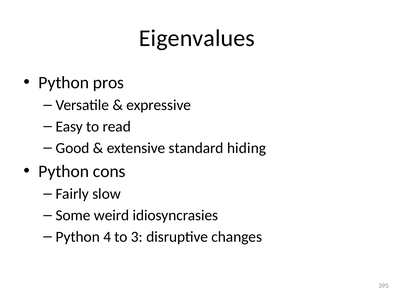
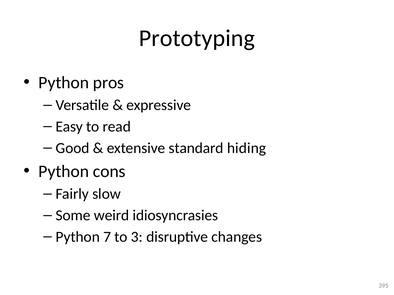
Eigenvalues: Eigenvalues -> Prototyping (197, 38)
4: 4 -> 7 (107, 237)
